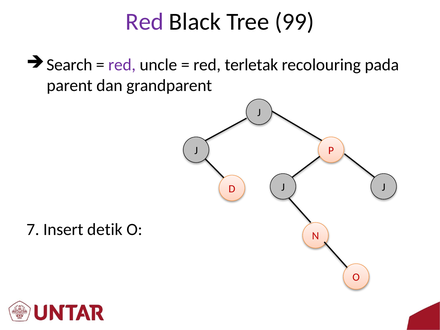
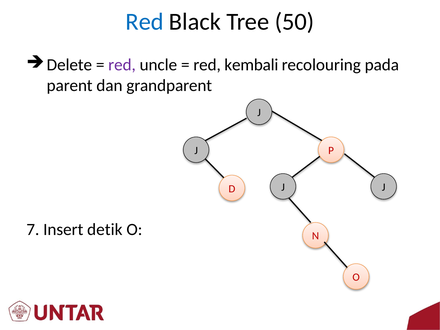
Red colour: purple -> blue (145, 22)
99: 99 -> 50 (294, 22)
Search: Search -> Delete (69, 65)
terletak: terletak -> kembali (251, 65)
